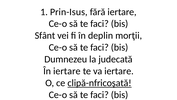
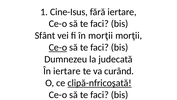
Prin-Isus: Prin-Isus -> Cine-Isus (69, 12)
în deplin: deplin -> morţii (101, 35)
Ce-o underline: none -> present (58, 47)
va iertare: iertare -> curând (119, 71)
